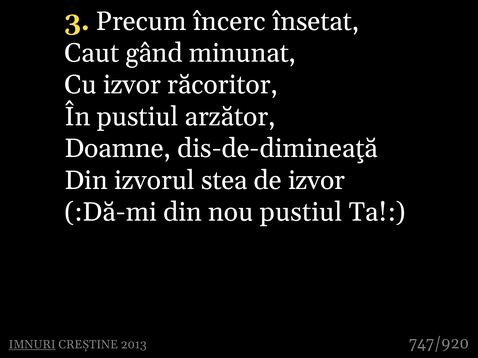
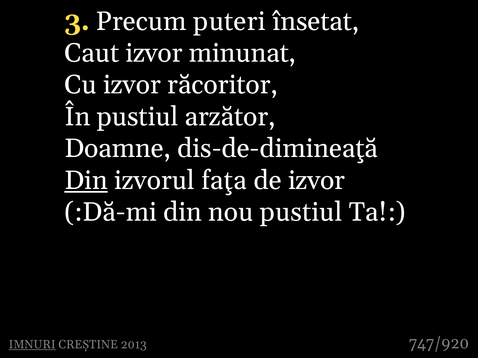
încerc: încerc -> puteri (229, 21)
Caut gând: gând -> izvor (154, 53)
Din underline: none -> present (86, 181)
stea: stea -> faţa (224, 181)
